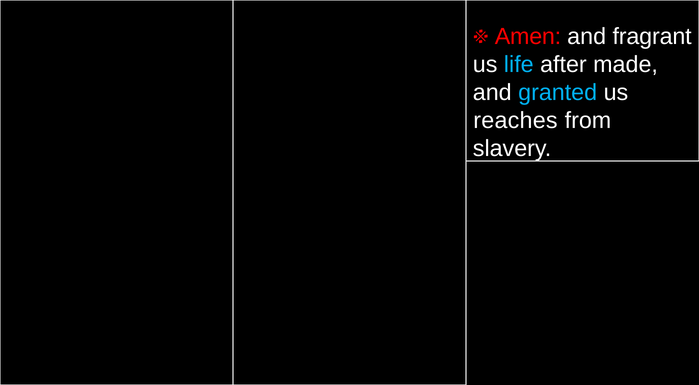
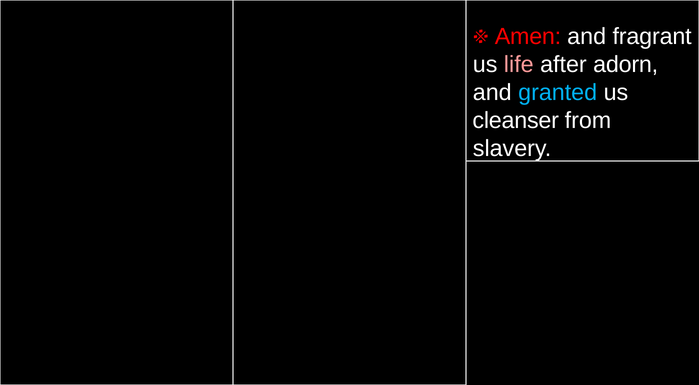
life colour: light blue -> pink (519, 65)
made: made -> adorn (626, 65)
reaches: reaches -> cleanser (516, 120)
